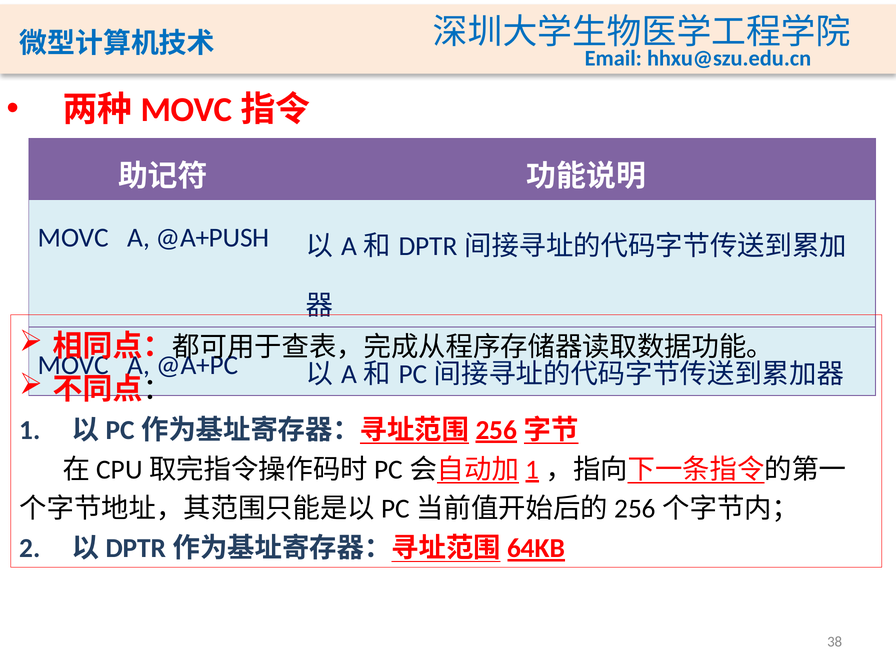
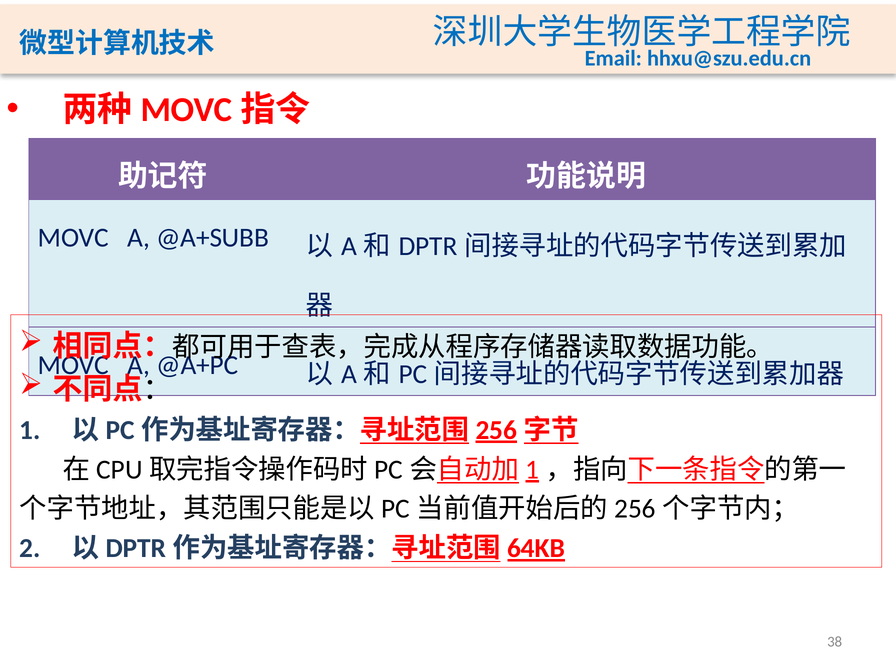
@A+PUSH: @A+PUSH -> @A+SUBB (213, 237)
